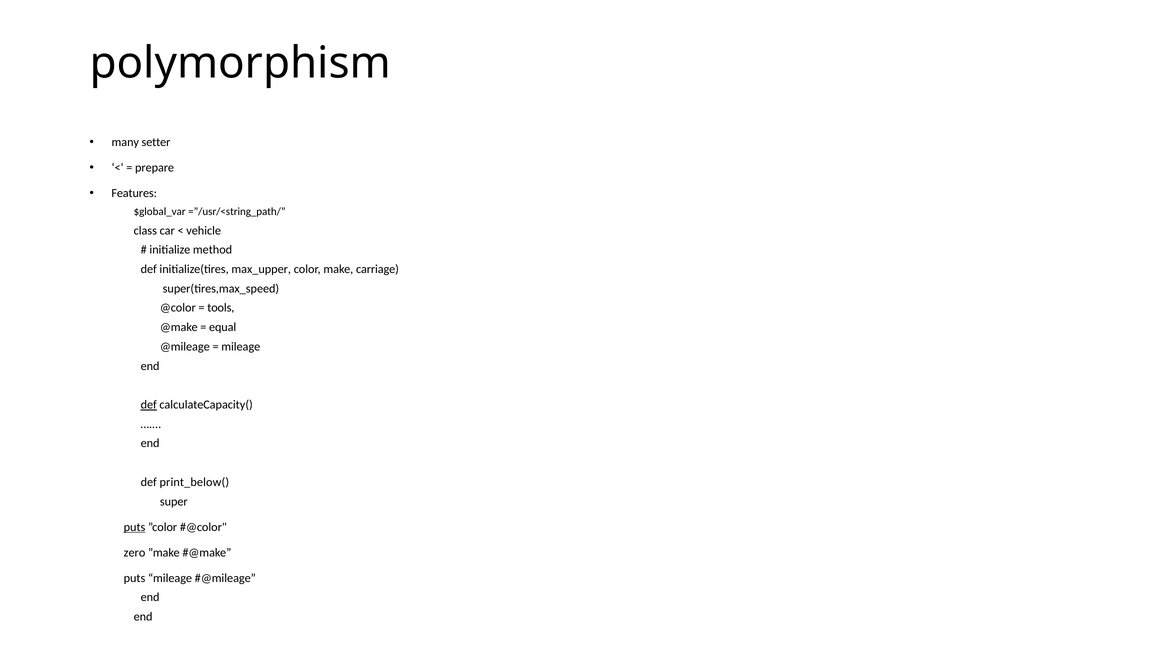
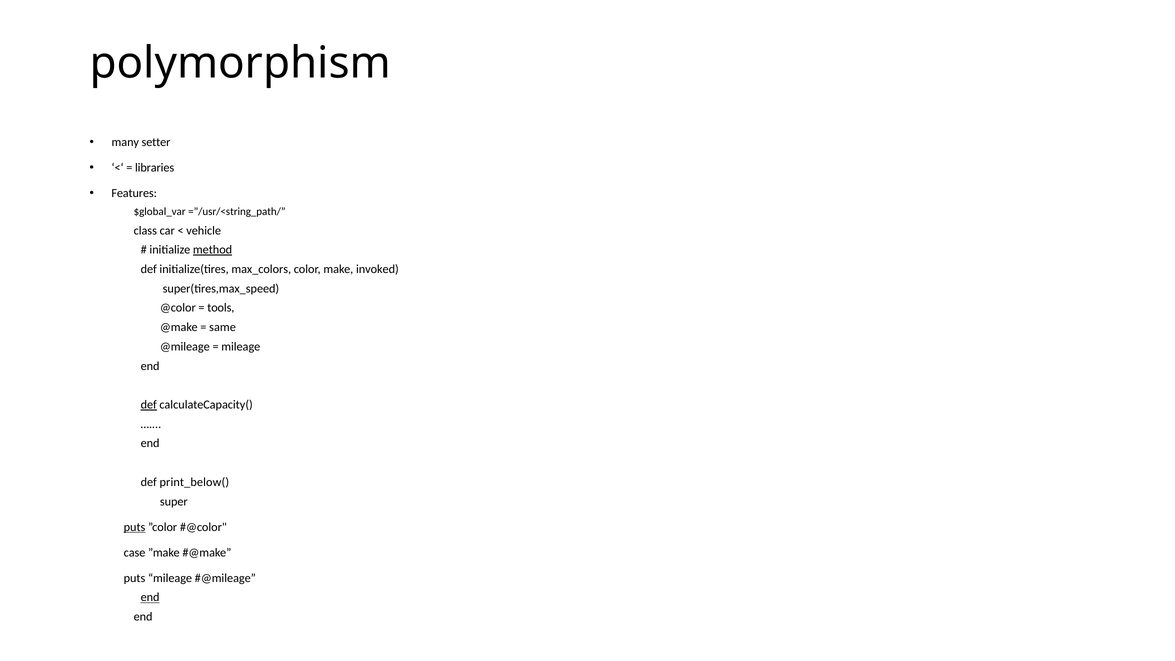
prepare: prepare -> libraries (155, 168)
method underline: none -> present (213, 250)
max_upper: max_upper -> max_colors (261, 269)
carriage: carriage -> invoked (377, 269)
equal: equal -> same (223, 327)
zero: zero -> case (135, 552)
end underline: none -> present (150, 597)
